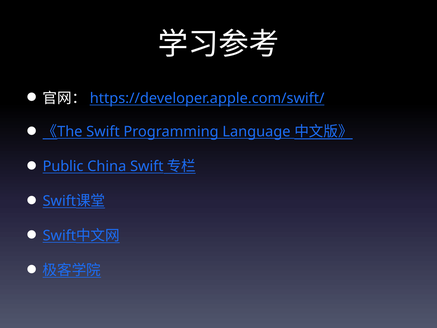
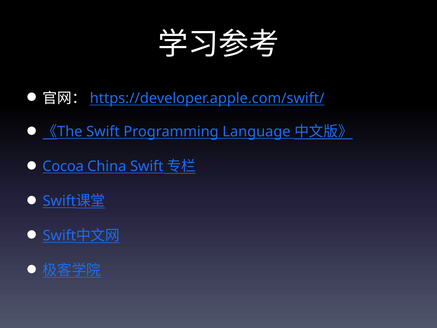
Public: Public -> Cocoa (63, 166)
